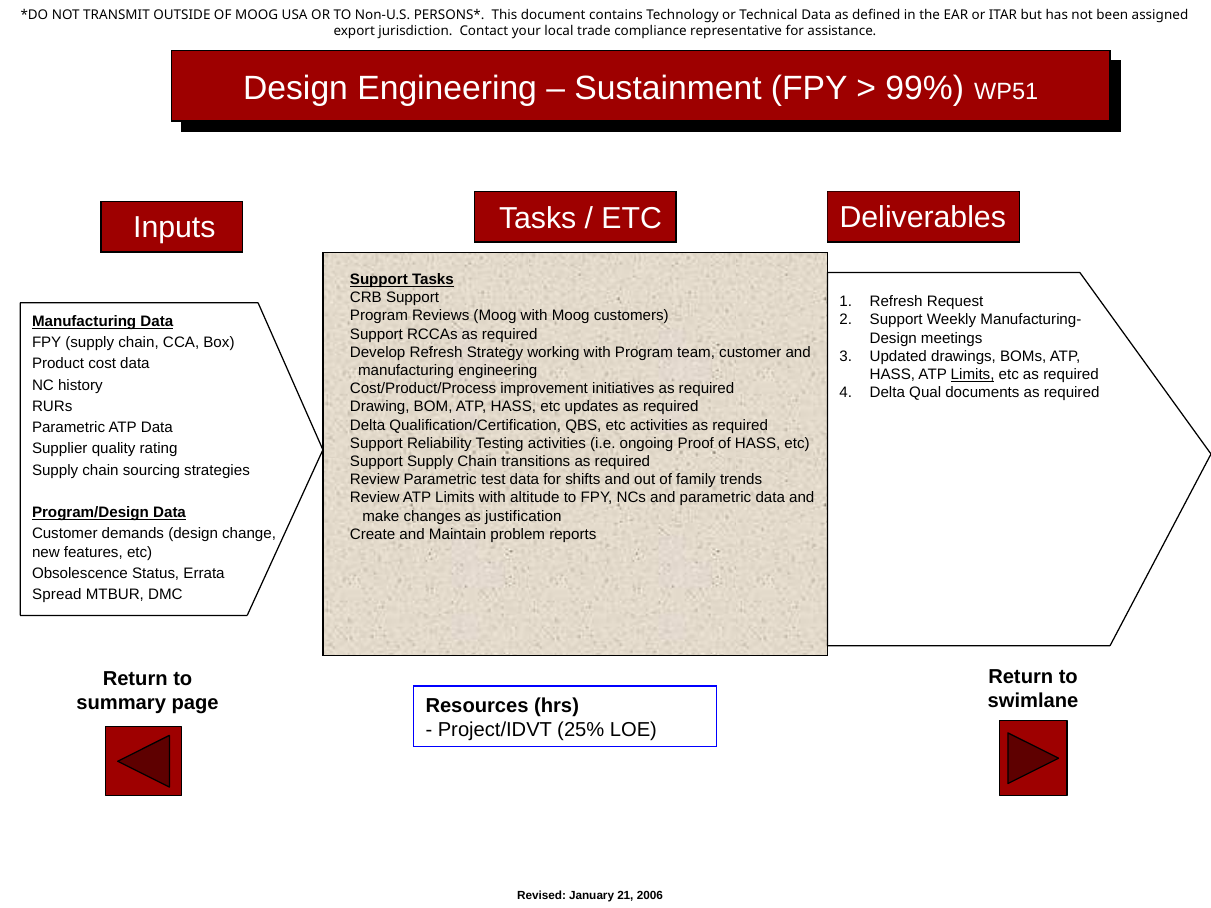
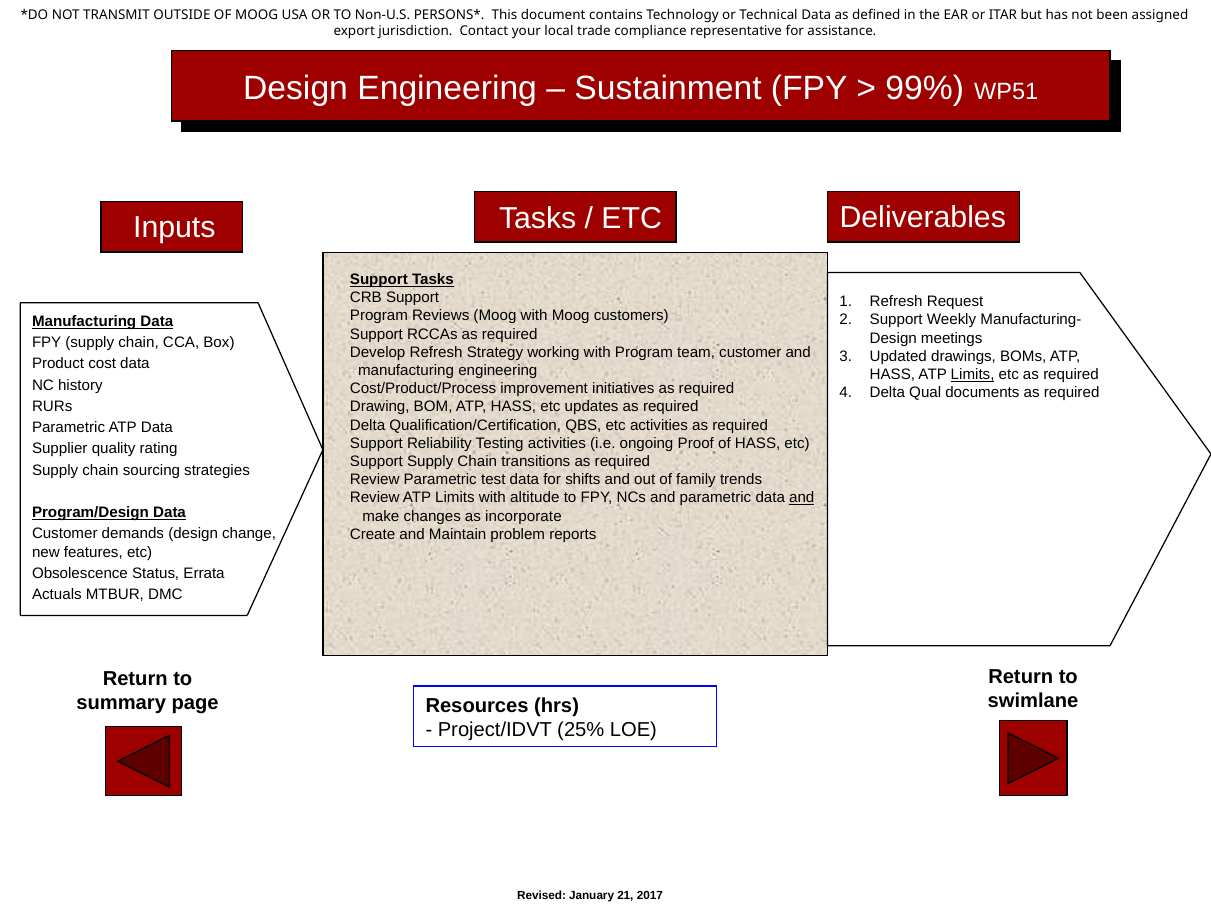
and underline: none -> present (802, 498)
justification: justification -> incorporate (523, 516)
Spread: Spread -> Actuals (57, 595)
2006: 2006 -> 2017 (650, 895)
